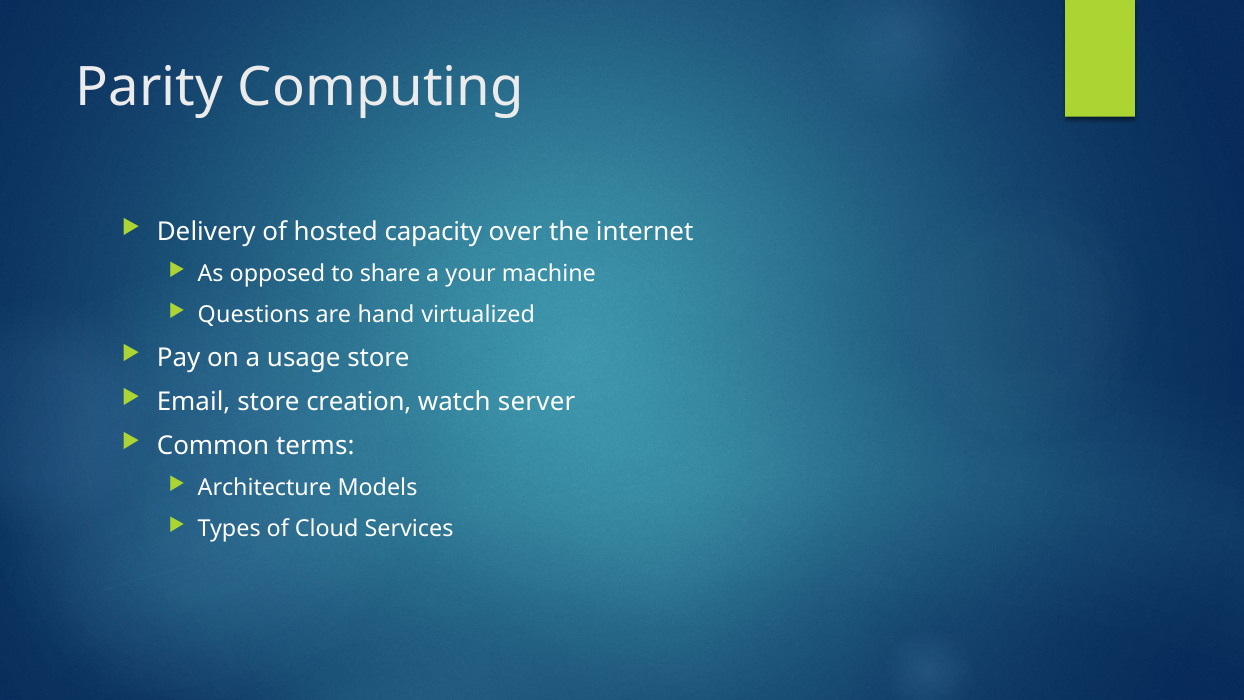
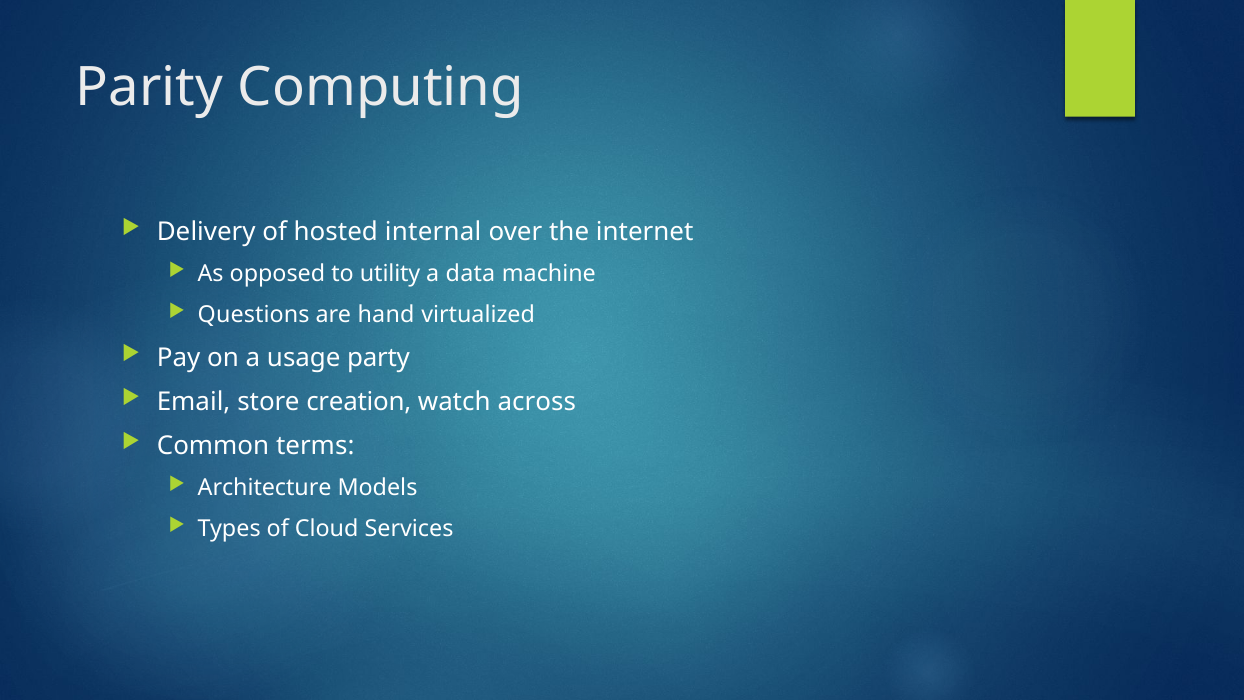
capacity: capacity -> internal (433, 232)
share: share -> utility (390, 274)
your: your -> data (470, 274)
usage store: store -> party (378, 358)
server: server -> across (537, 402)
